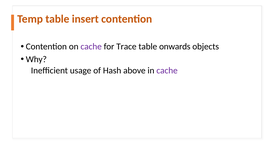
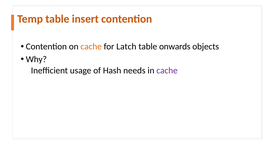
cache colour: purple -> orange (91, 47)
Trace: Trace -> Latch (126, 47)
above: above -> needs (134, 70)
